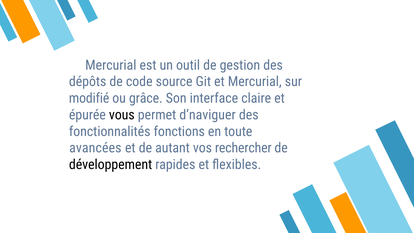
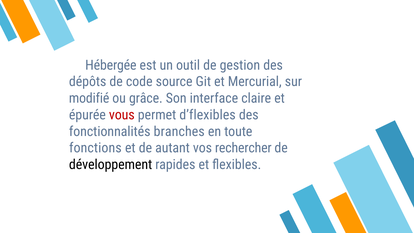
Mercurial: Mercurial -> Hébergée (111, 65)
vous colour: black -> red (122, 115)
d’naviguer: d’naviguer -> d’flexibles (208, 115)
fonctions: fonctions -> branches (179, 131)
avancées: avancées -> fonctions (95, 148)
